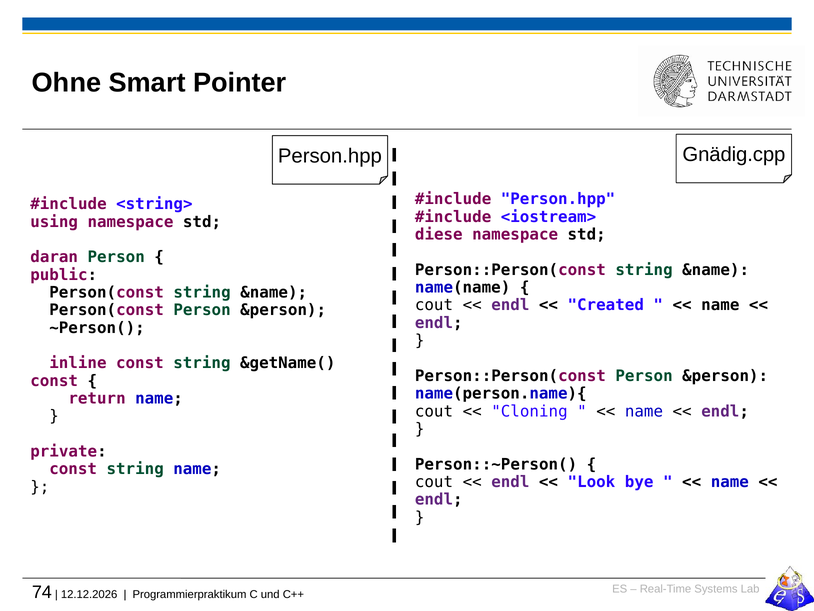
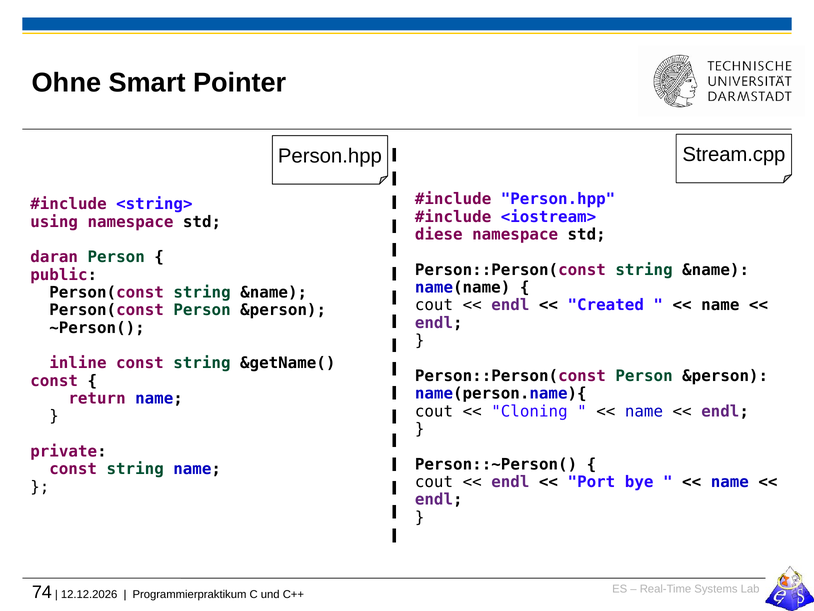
Gnädig.cpp: Gnädig.cpp -> Stream.cpp (734, 154)
Look: Look -> Port (591, 482)
